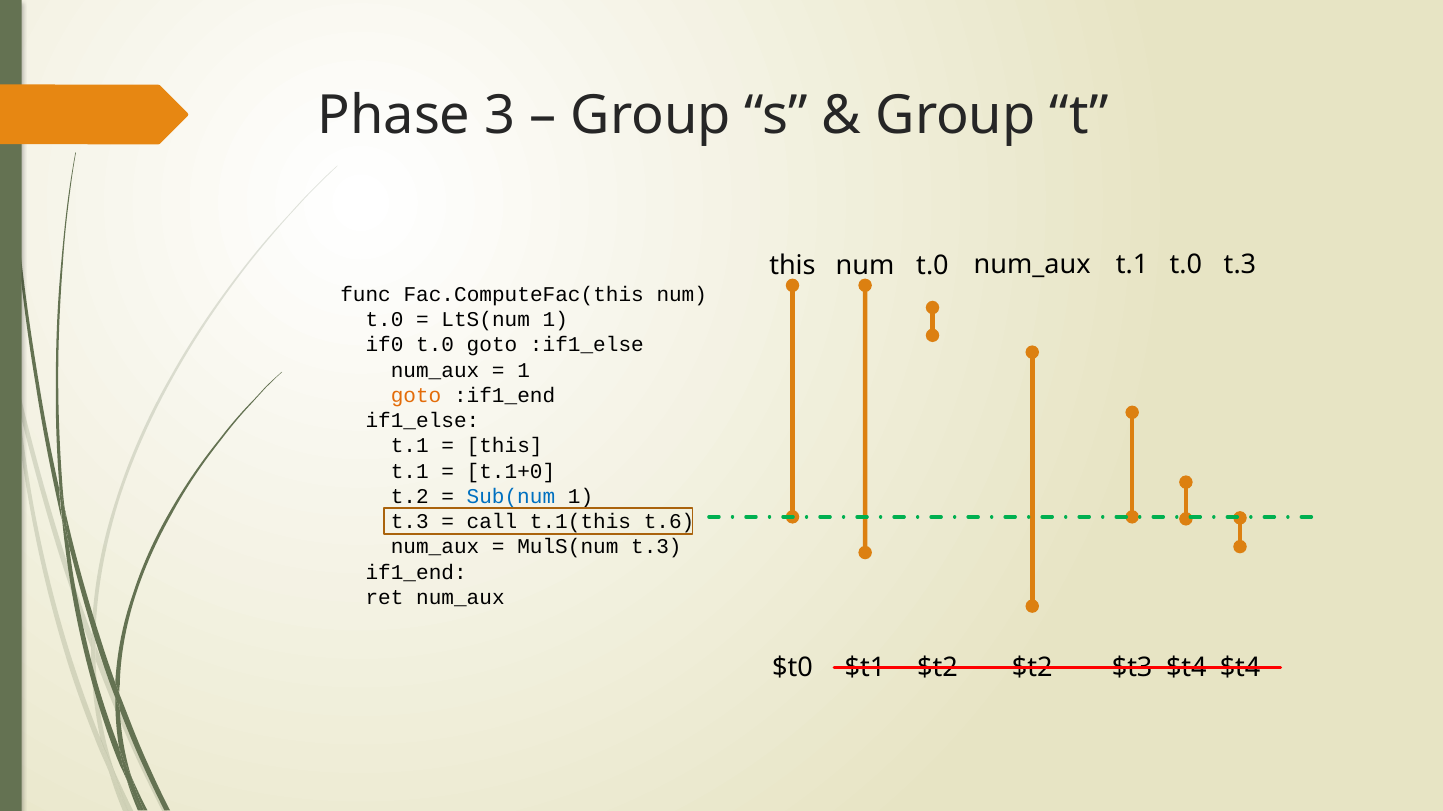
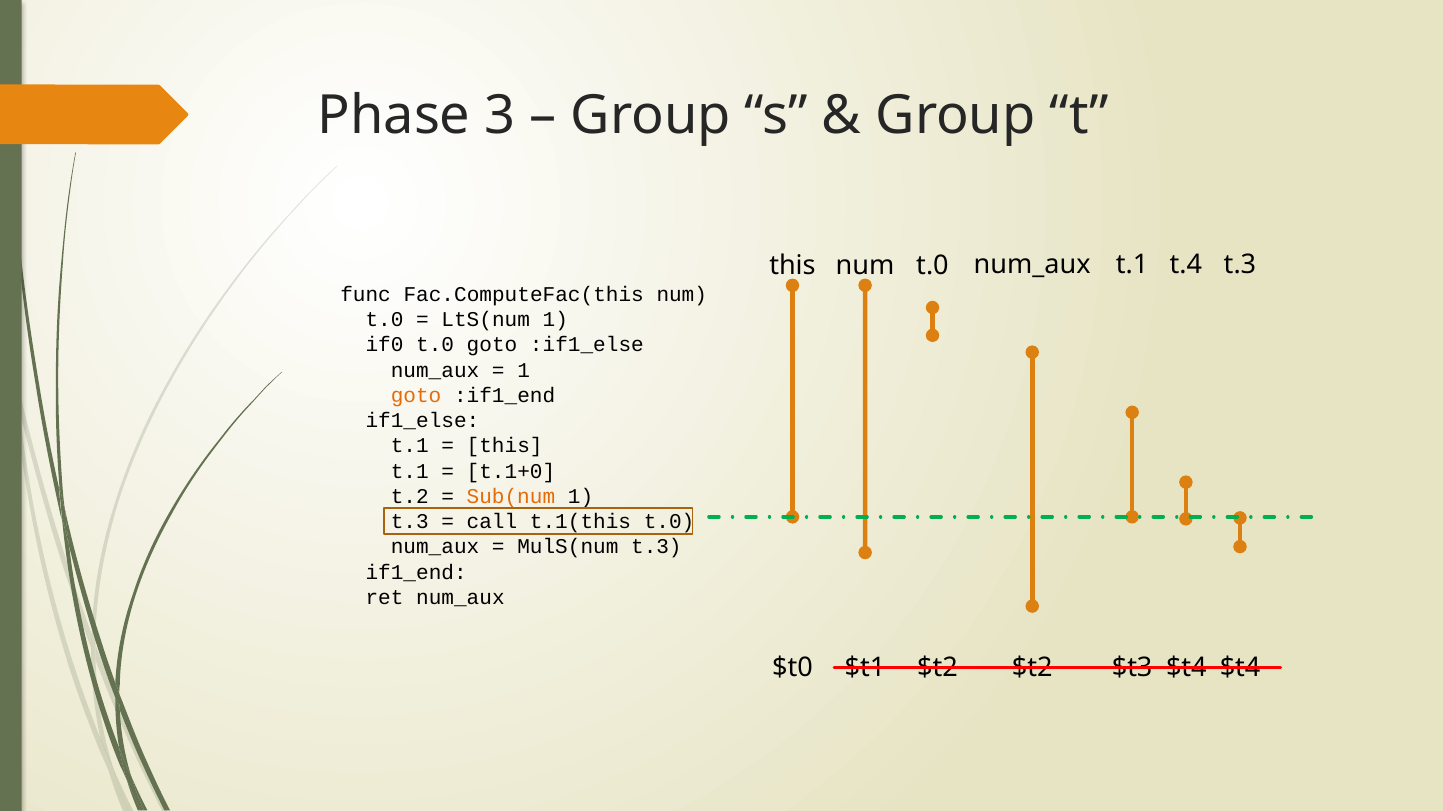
t.1 t.0: t.0 -> t.4 (1186, 265)
Sub(num colour: blue -> orange (511, 497)
t.1(this t.6: t.6 -> t.0 (669, 522)
